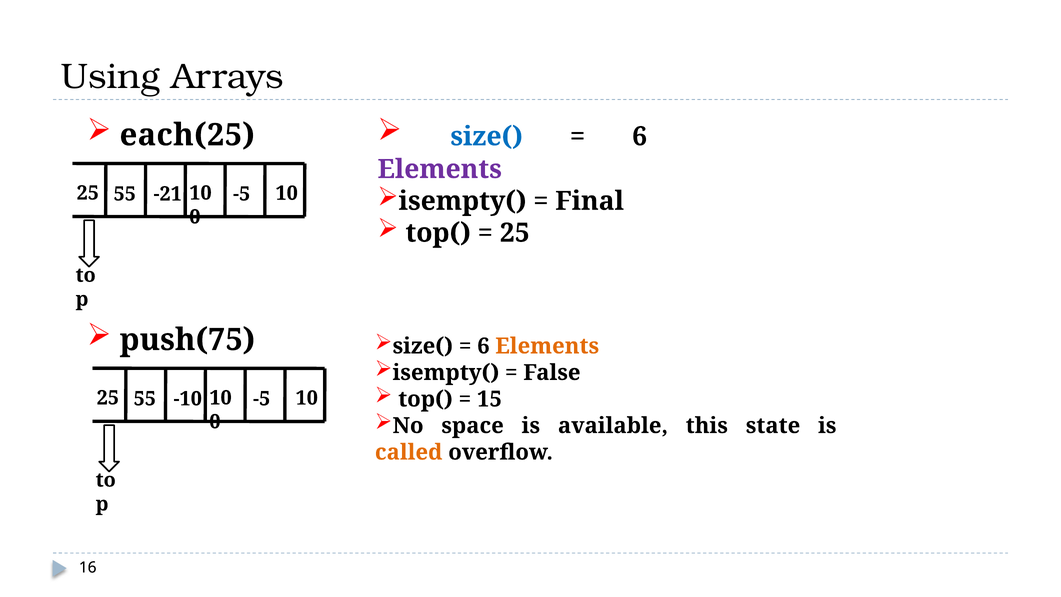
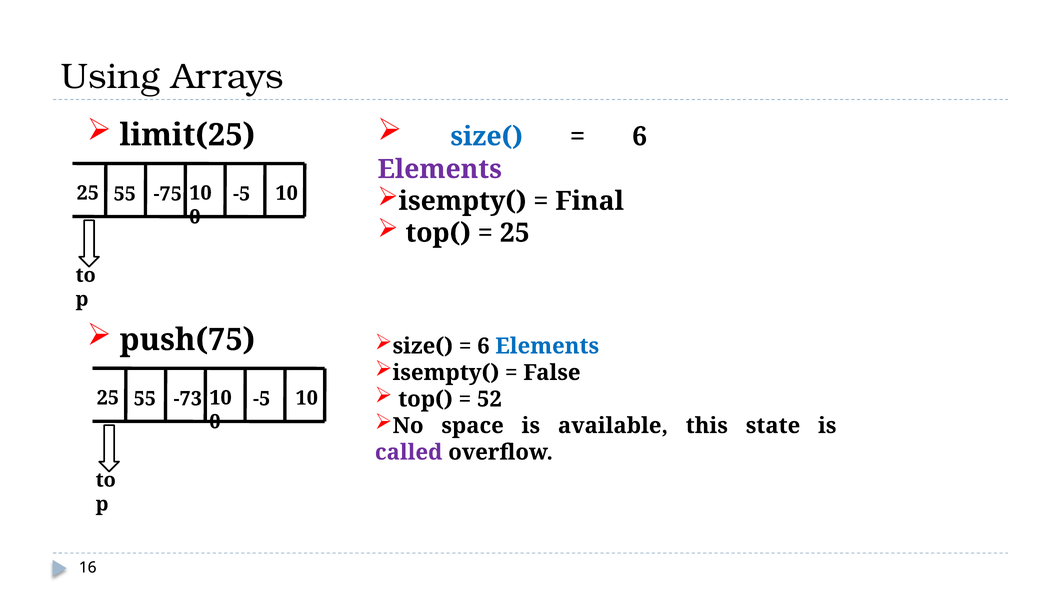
each(25: each(25 -> limit(25 (187, 135)
-21: -21 -> -75 (168, 194)
Elements colour: orange -> blue (547, 346)
15: 15 -> 52 (489, 399)
-10: -10 -> -73 (188, 399)
called colour: orange -> purple (409, 452)
